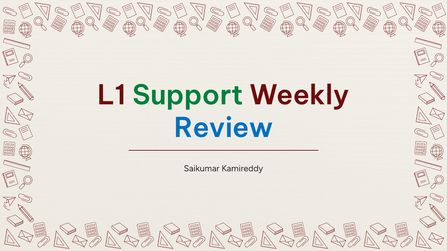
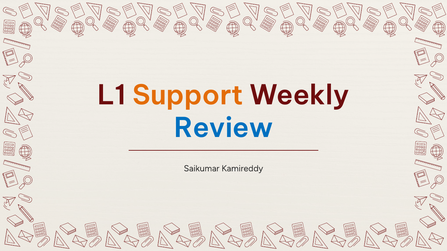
Support colour: green -> orange (188, 96)
